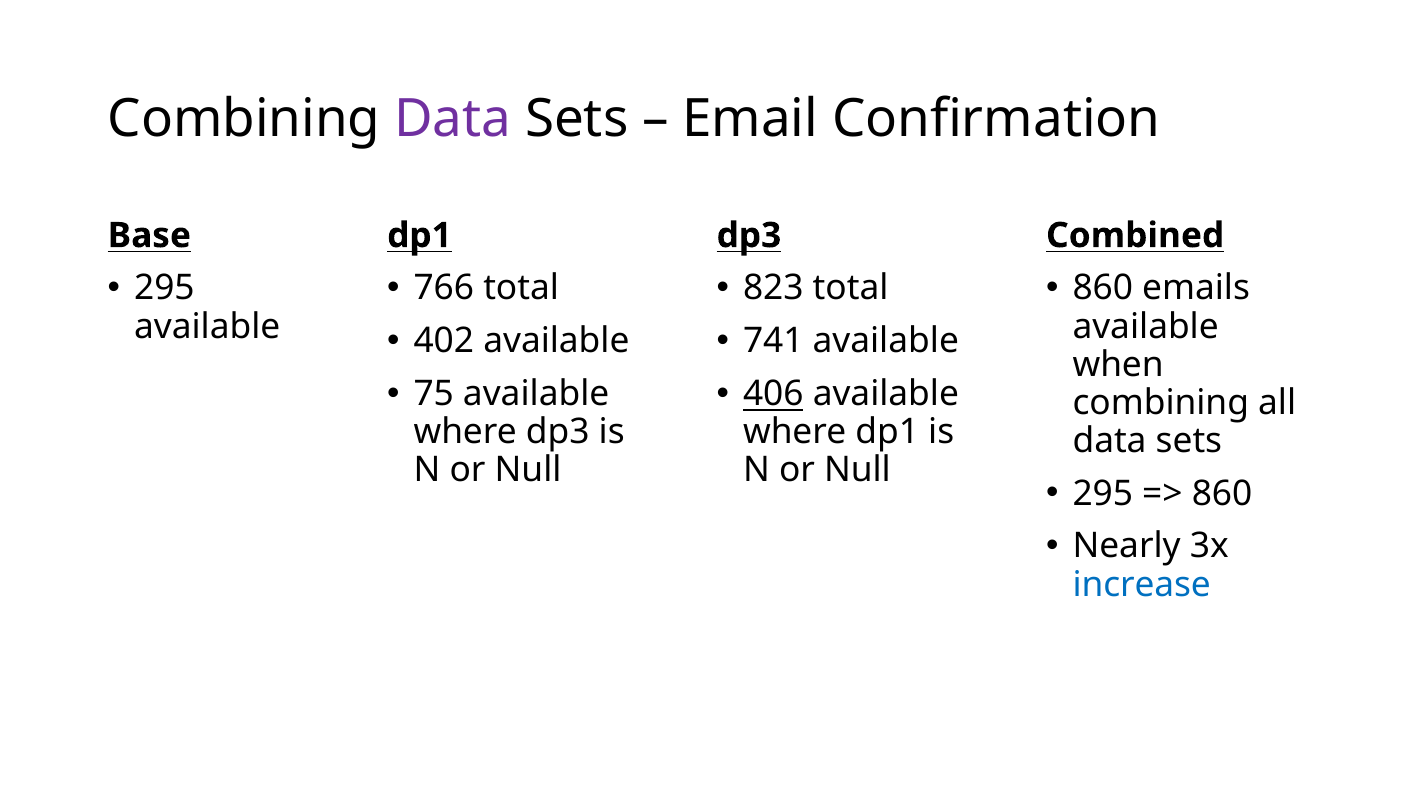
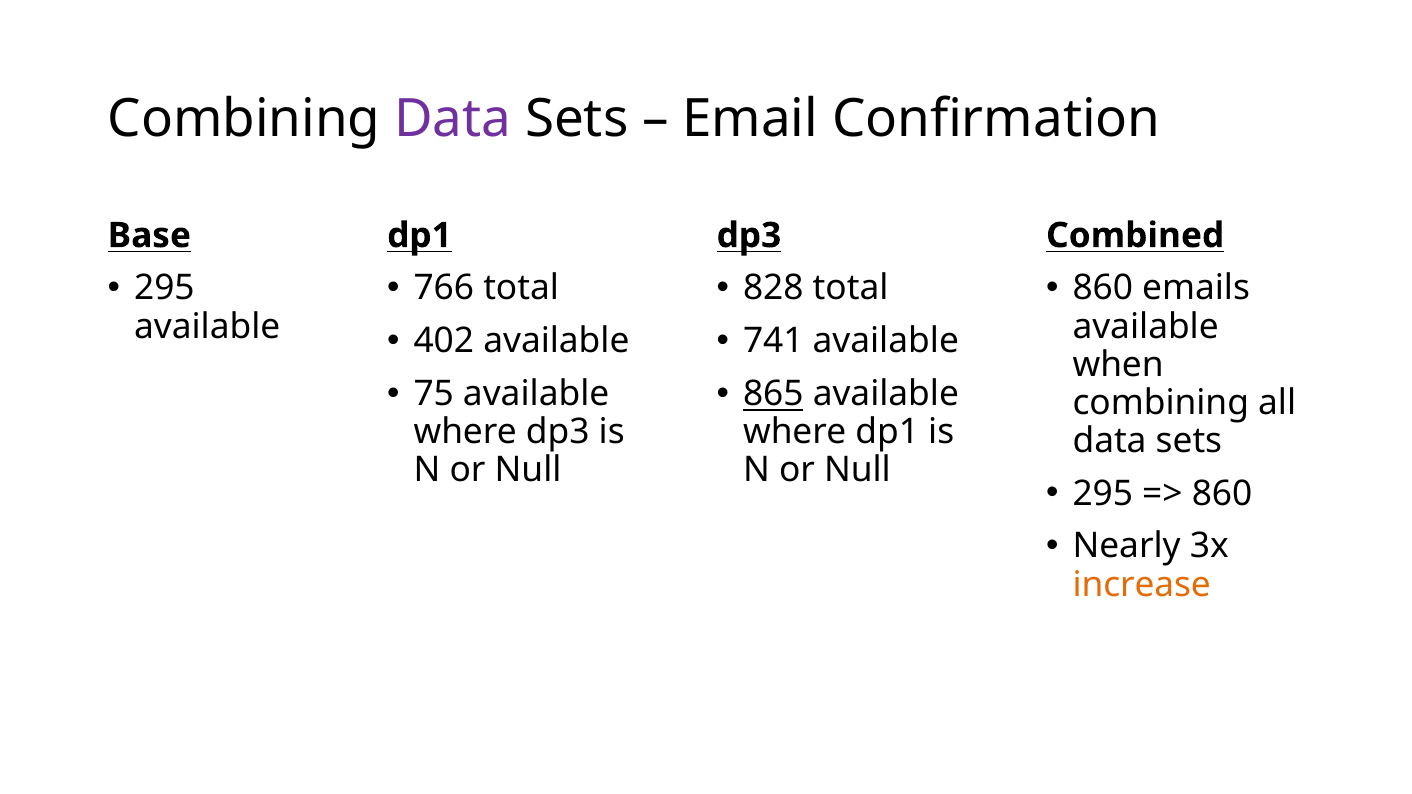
823: 823 -> 828 (773, 288)
406: 406 -> 865 (773, 394)
increase colour: blue -> orange (1142, 585)
